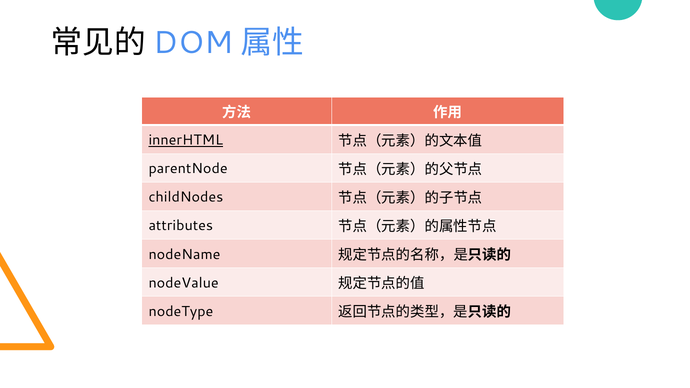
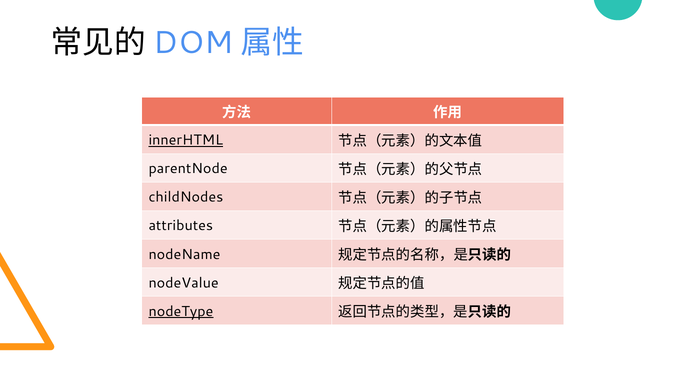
nodeType underline: none -> present (181, 311)
